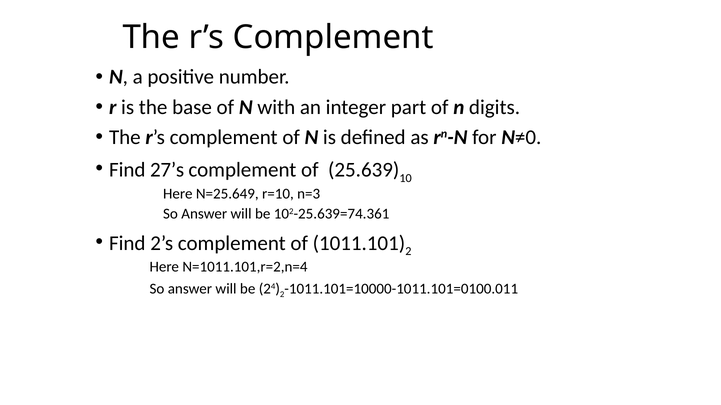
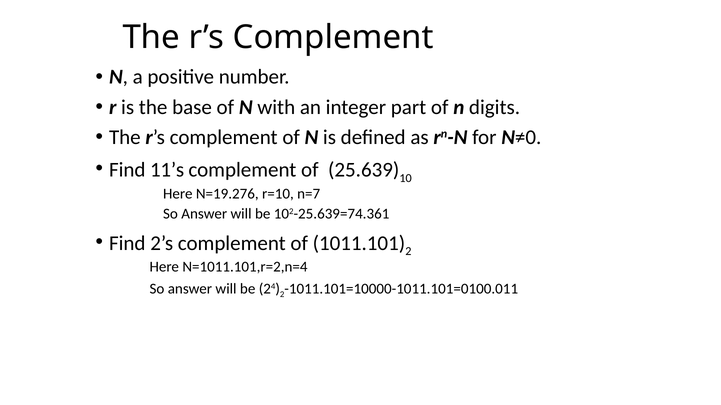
27’s: 27’s -> 11’s (167, 170)
N=25.649: N=25.649 -> N=19.276 (227, 194)
n=3: n=3 -> n=7 (309, 194)
